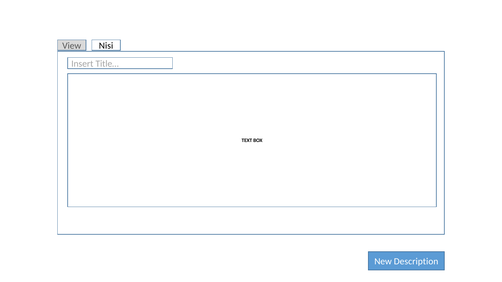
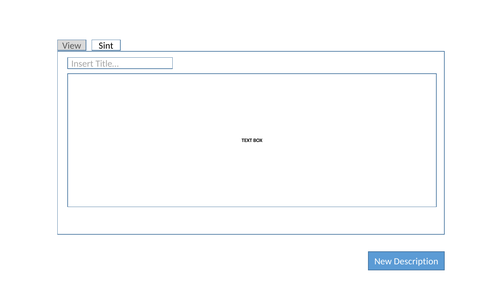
Nisi: Nisi -> Sint (106, 46)
